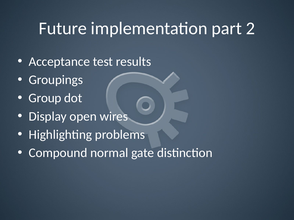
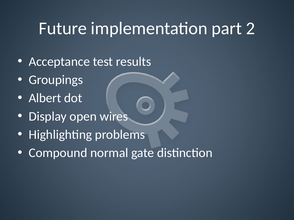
Group: Group -> Albert (45, 98)
